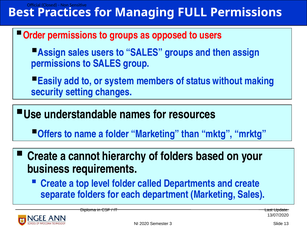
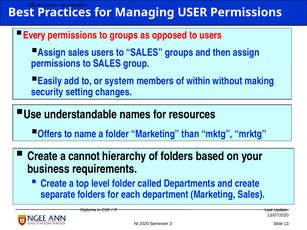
FULL: FULL -> USER (192, 12)
Order: Order -> Every (34, 35)
status: status -> within (198, 81)
